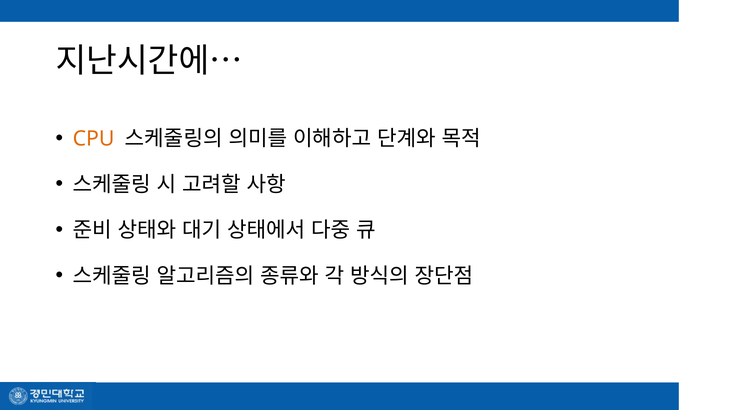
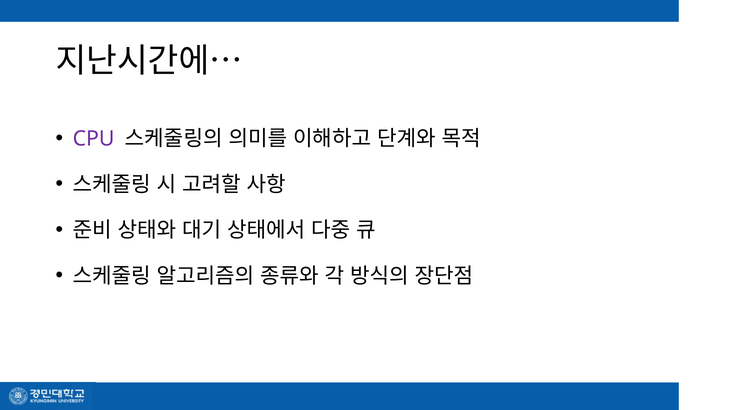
CPU colour: orange -> purple (94, 139)
